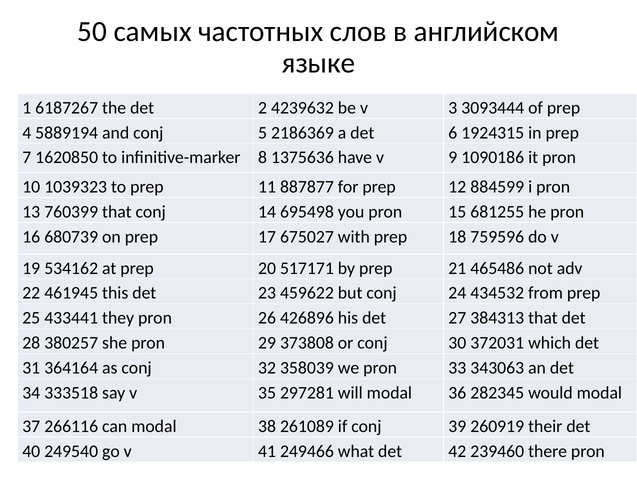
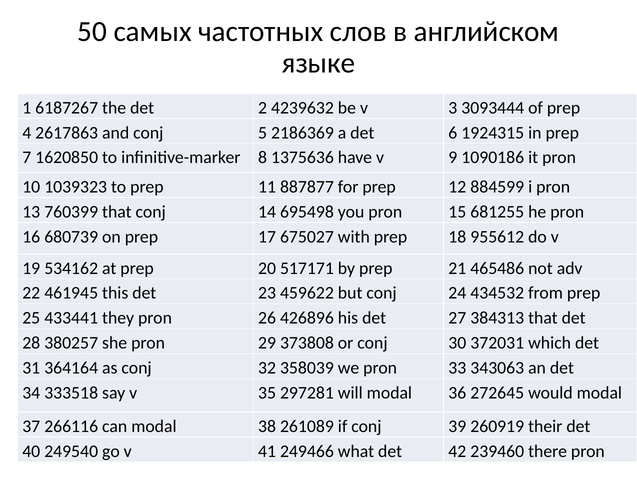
5889194: 5889194 -> 2617863 (67, 133)
759596: 759596 -> 955612 (497, 237)
282345: 282345 -> 272645 (497, 393)
